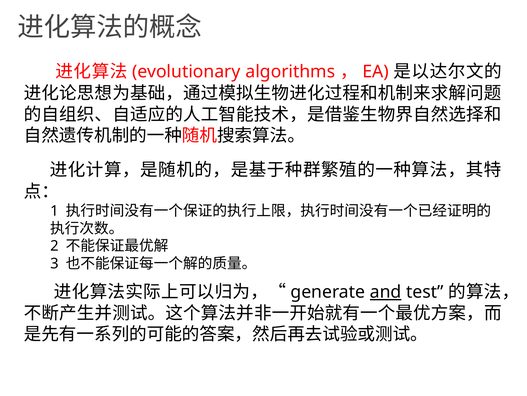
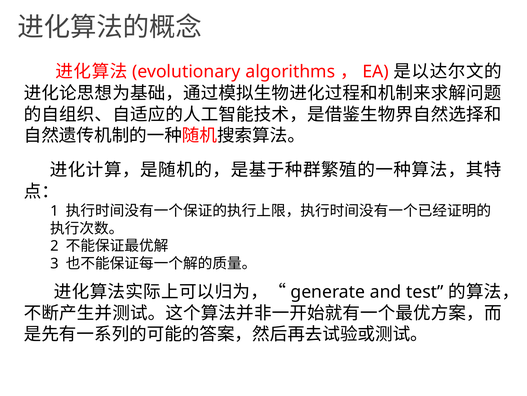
and underline: present -> none (386, 292)
